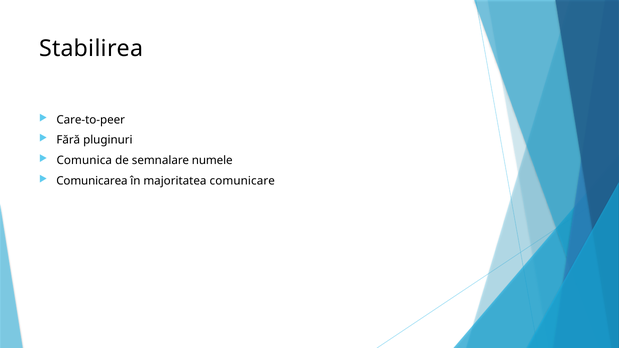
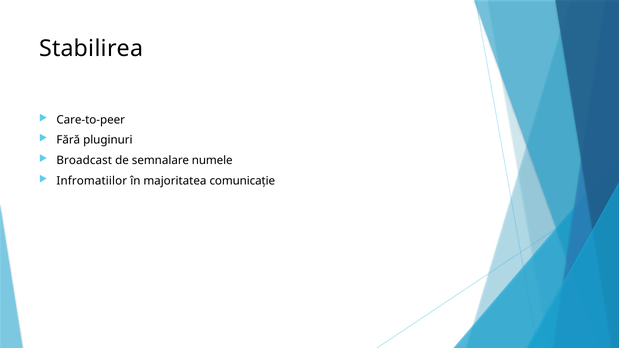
Comunica: Comunica -> Broadcast (84, 161)
Comunicarea: Comunicarea -> Infromatiilor (92, 181)
comunicare: comunicare -> comunicație (242, 181)
